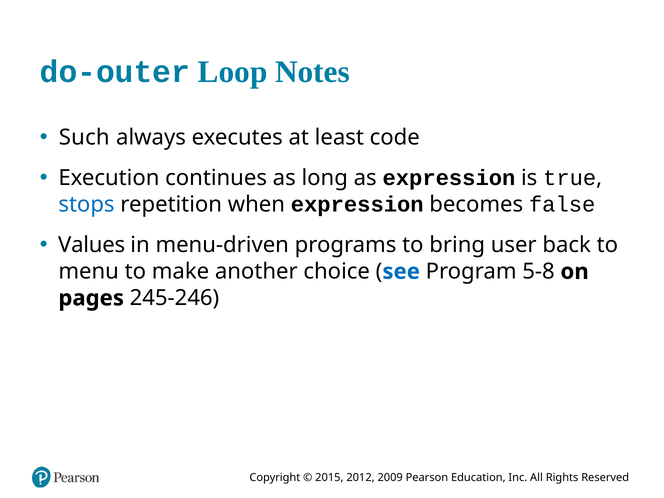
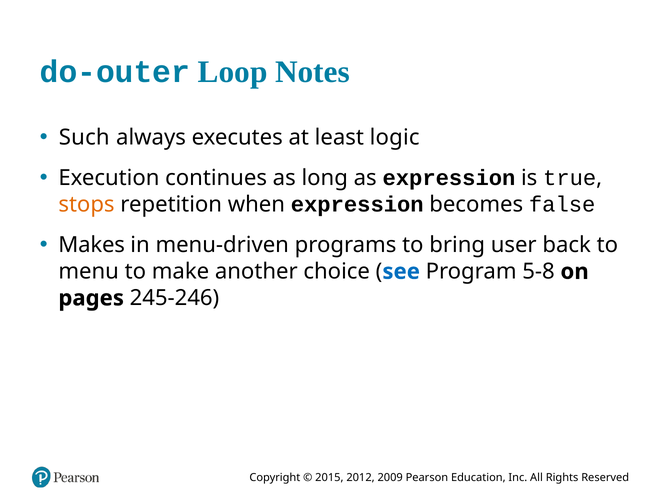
code: code -> logic (395, 138)
stops colour: blue -> orange (87, 205)
Values: Values -> Makes (92, 245)
